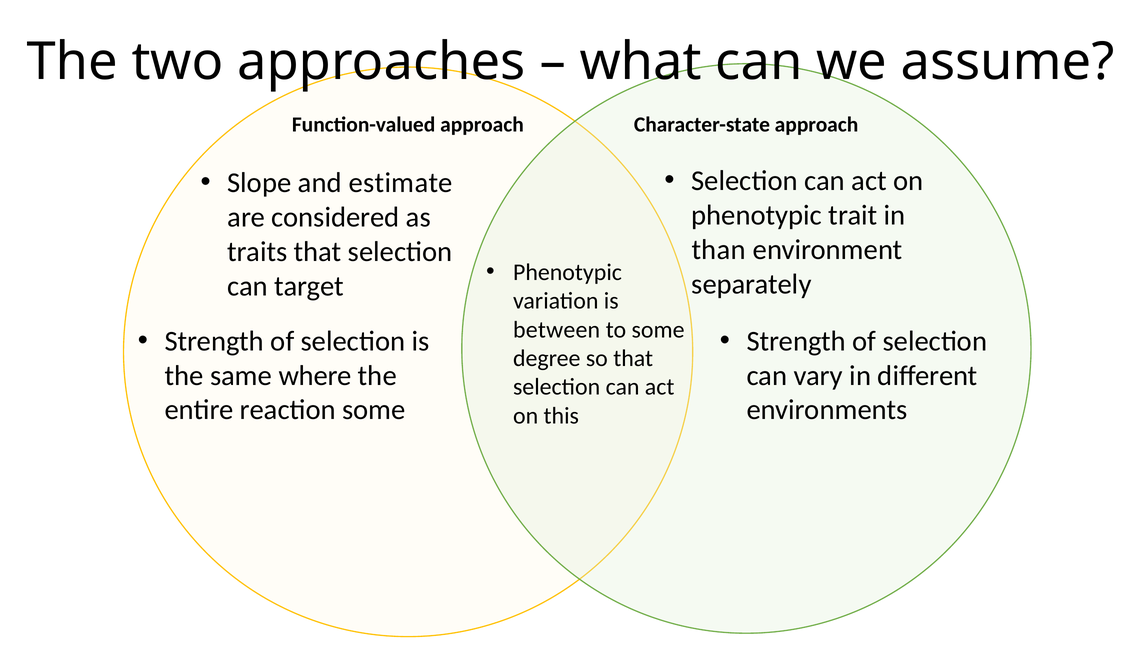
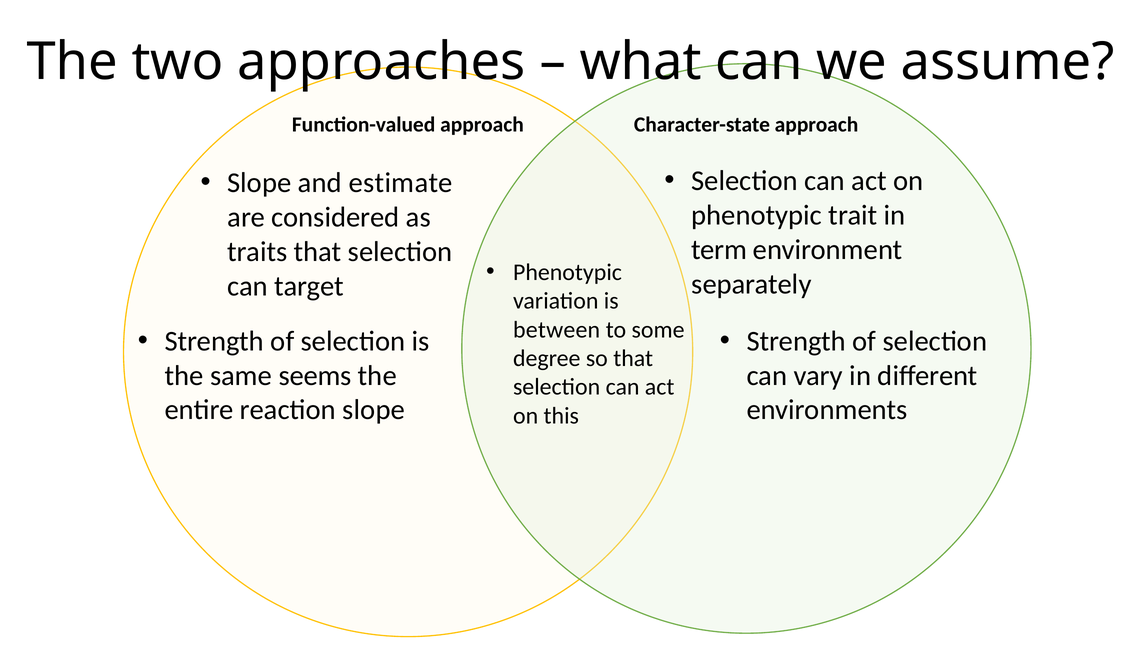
than: than -> term (719, 250)
where: where -> seems (315, 375)
reaction some: some -> slope (374, 410)
